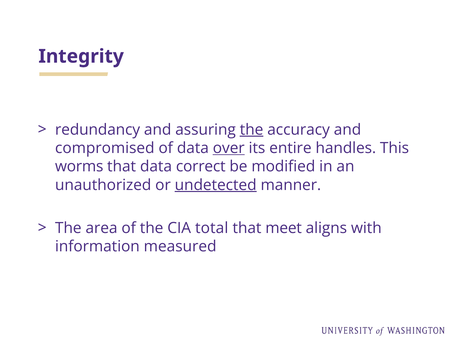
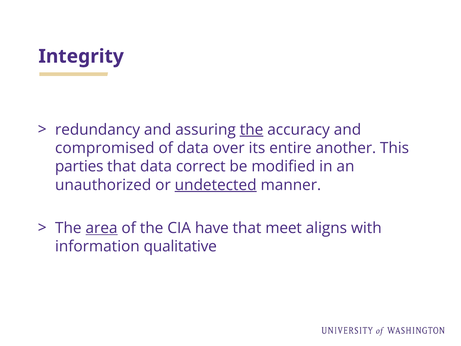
over underline: present -> none (229, 148)
handles: handles -> another (346, 148)
worms: worms -> parties (79, 166)
area underline: none -> present (102, 228)
total: total -> have (212, 228)
measured: measured -> qualitative (180, 246)
